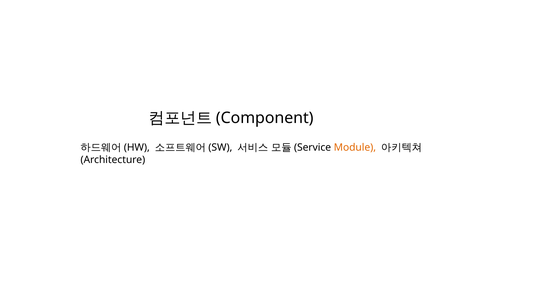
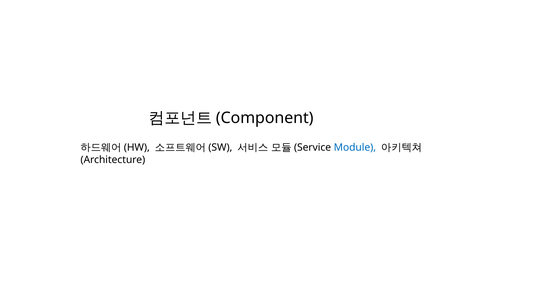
Module colour: orange -> blue (355, 148)
